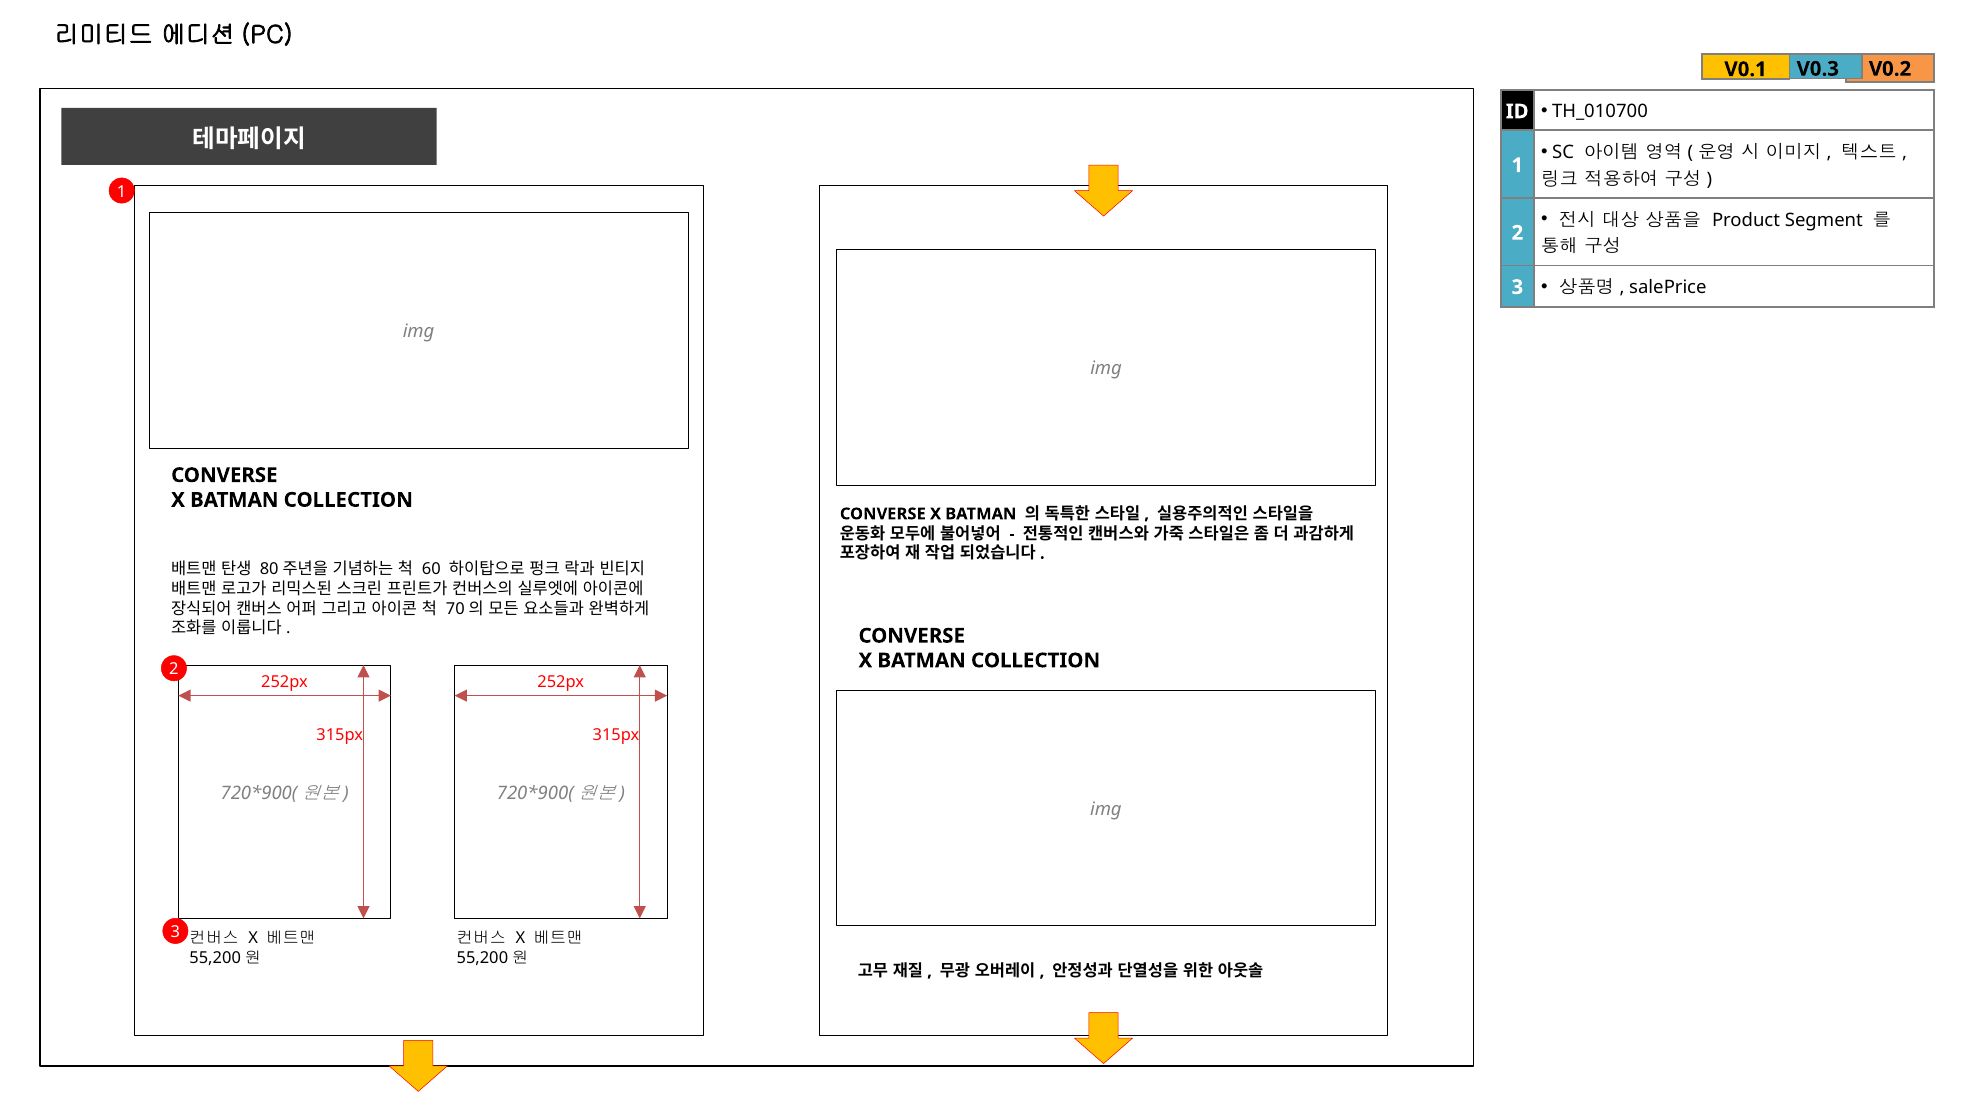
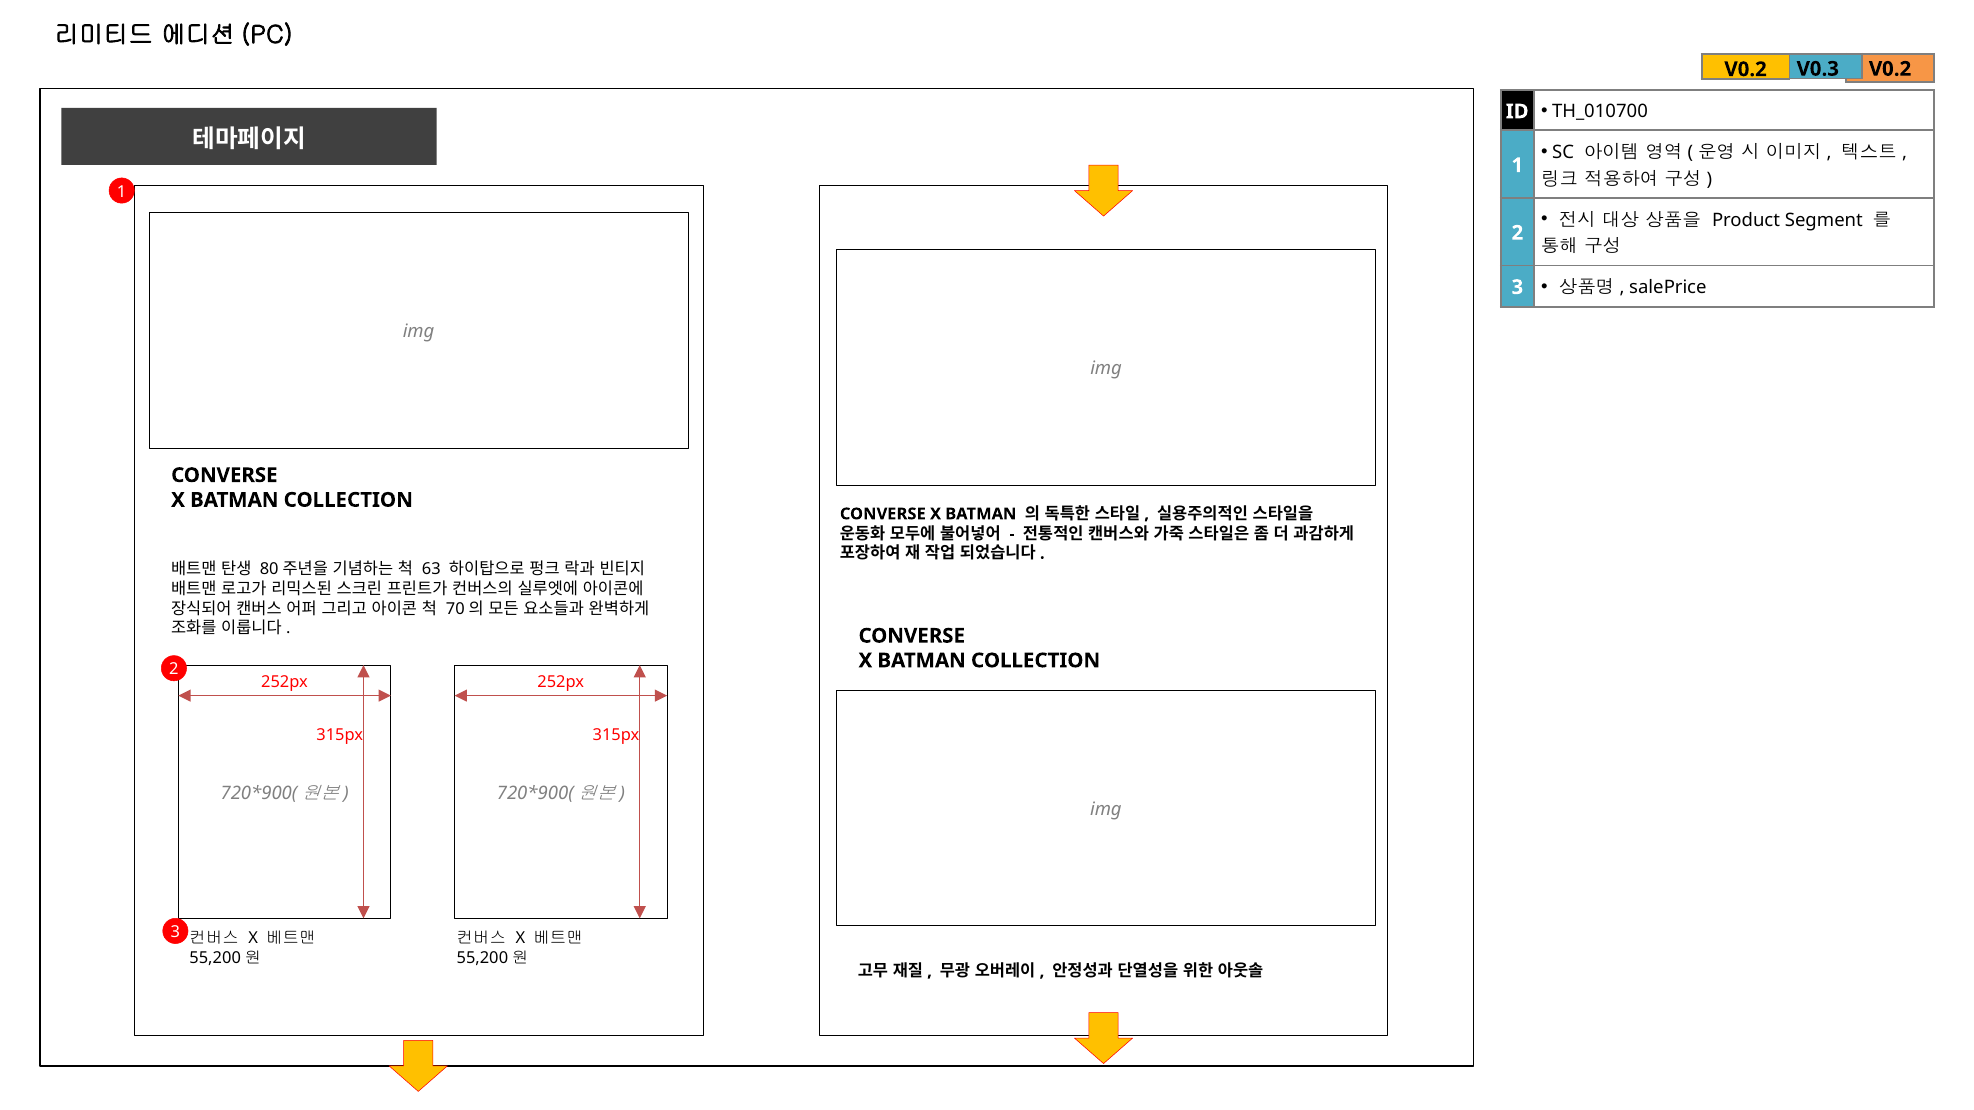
V0.1: V0.1 -> V0.2 (1746, 69)
60: 60 -> 63 (431, 570)
